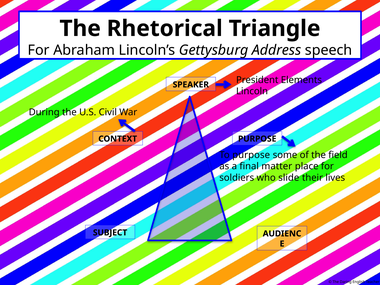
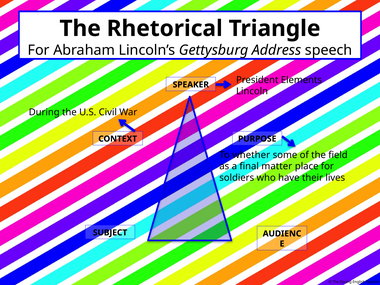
To purpose: purpose -> whether (251, 155)
slide: slide -> have (289, 178)
